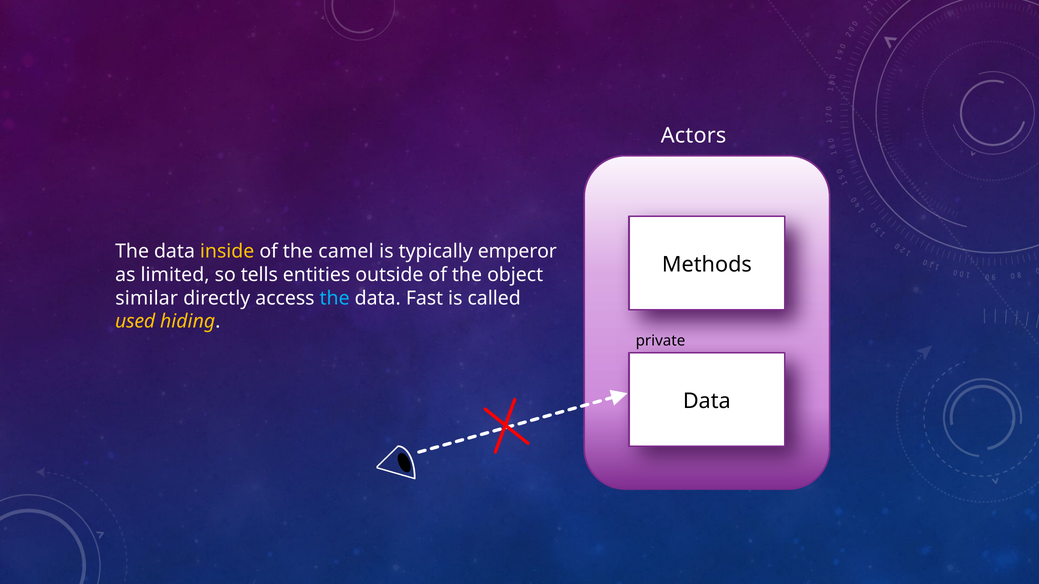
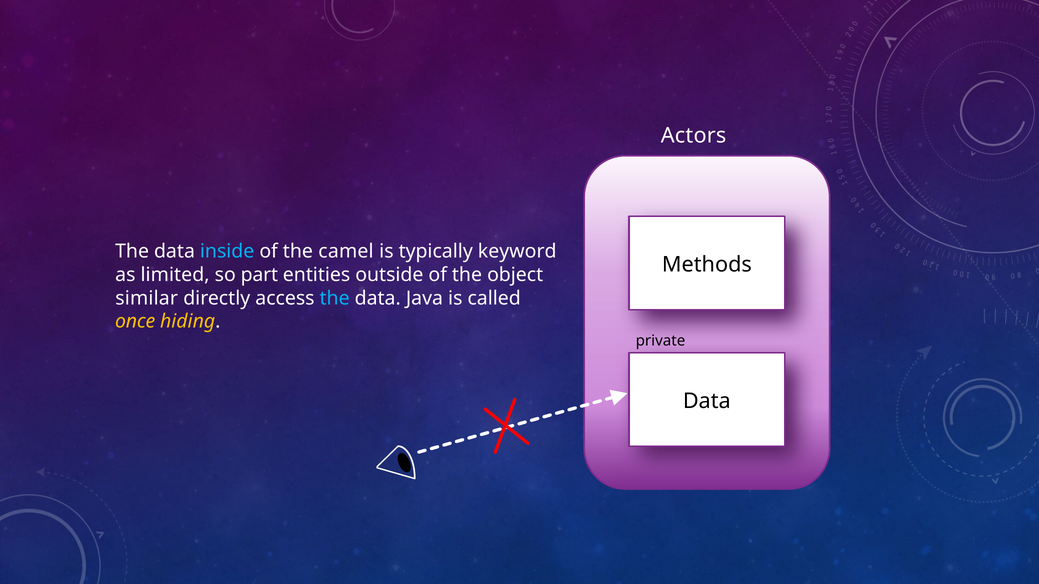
inside colour: yellow -> light blue (227, 252)
emperor: emperor -> keyword (517, 252)
tells: tells -> part (259, 275)
Fast: Fast -> Java (424, 298)
used: used -> once (135, 322)
